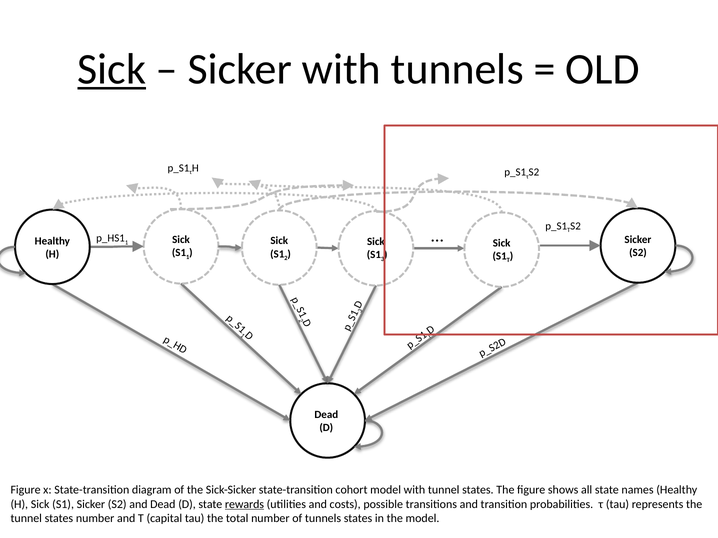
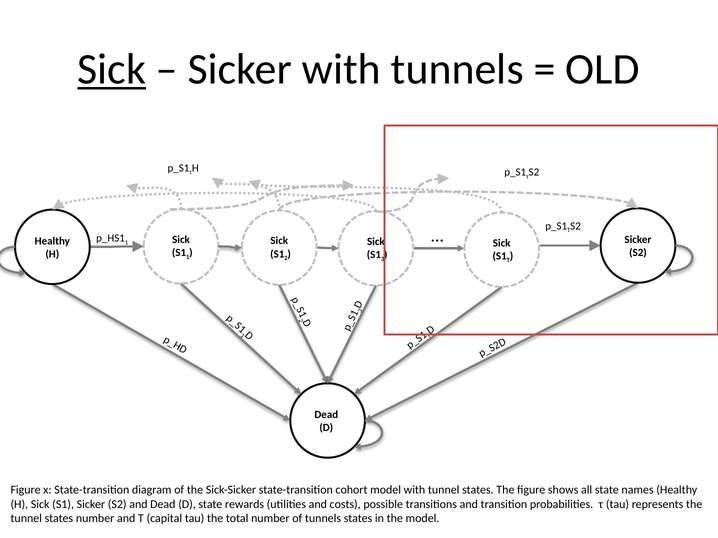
rewards underline: present -> none (245, 505)
